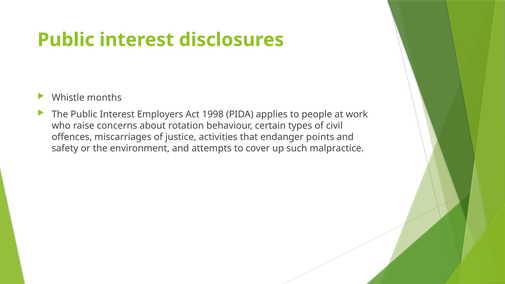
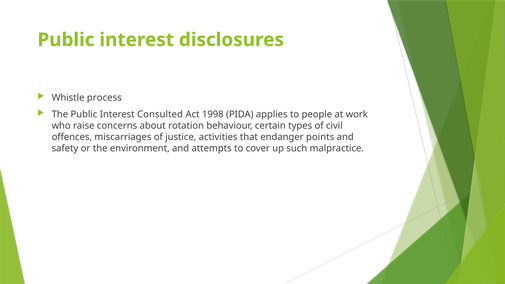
months: months -> process (104, 98)
Employers: Employers -> Consulted (160, 114)
